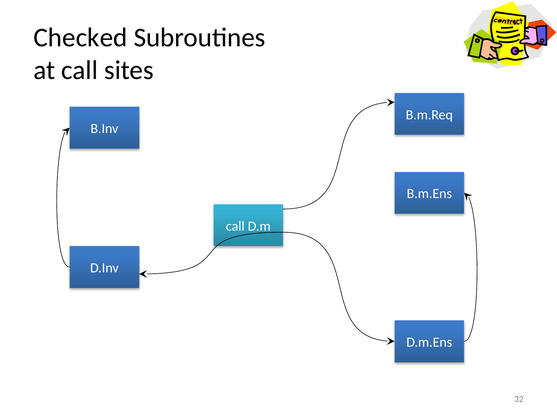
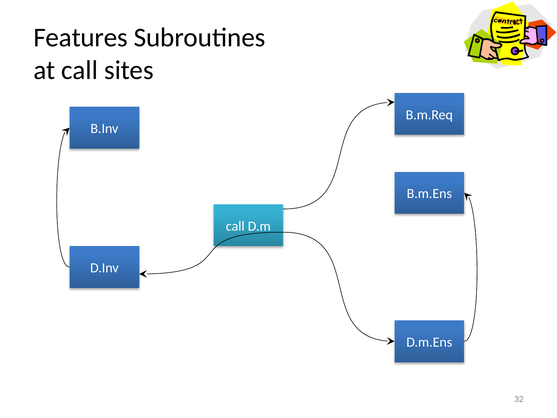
Checked: Checked -> Features (81, 38)
